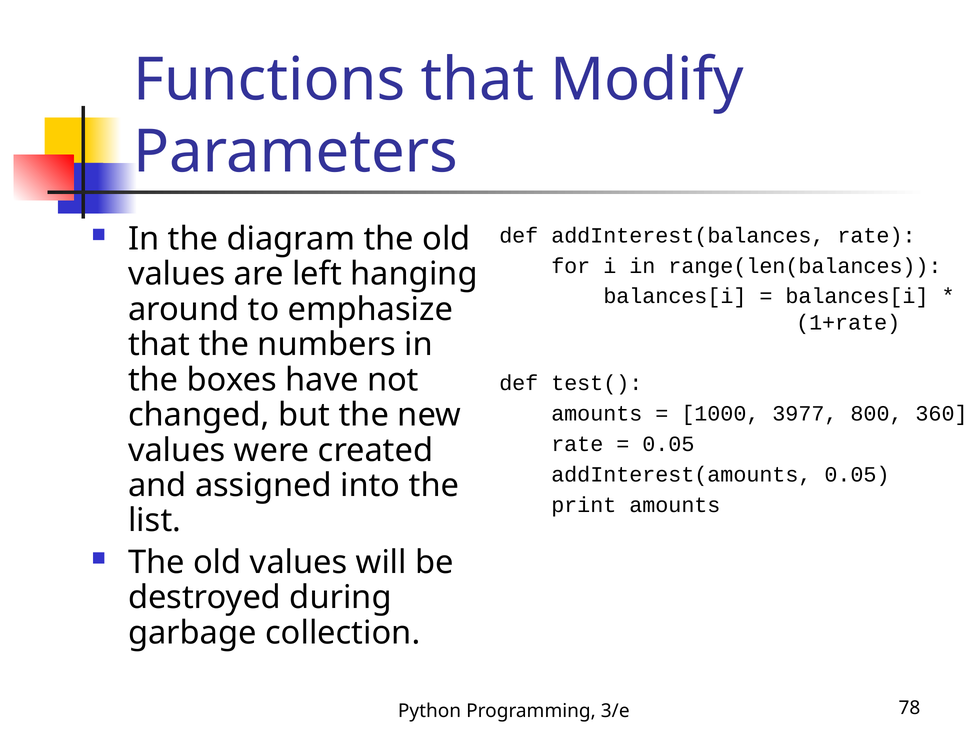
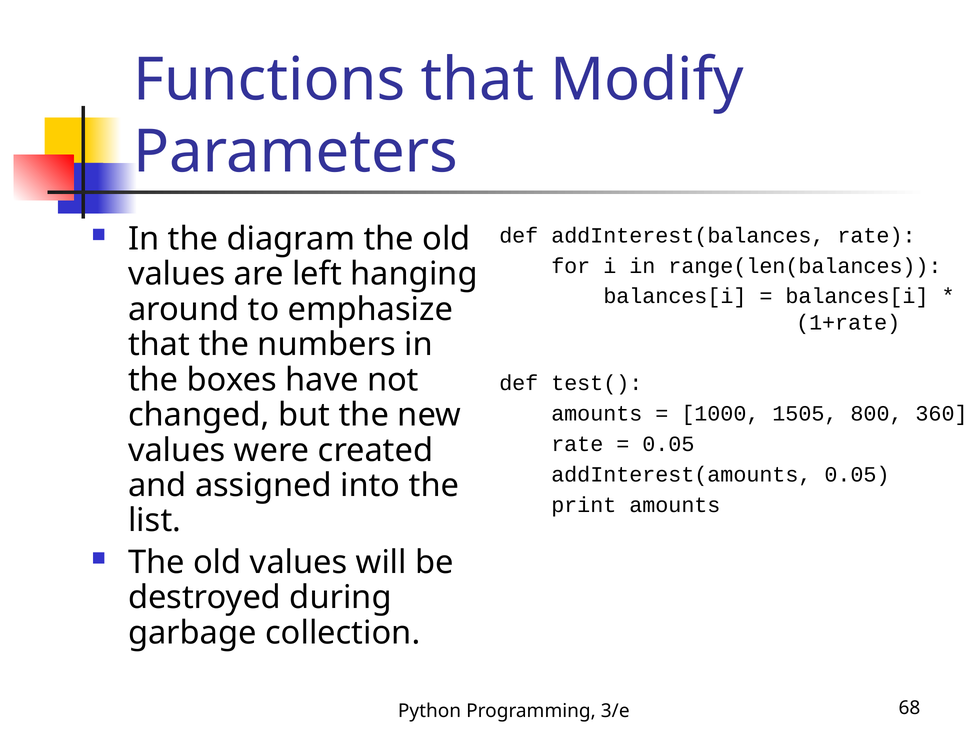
3977: 3977 -> 1505 (805, 414)
78: 78 -> 68 (909, 708)
